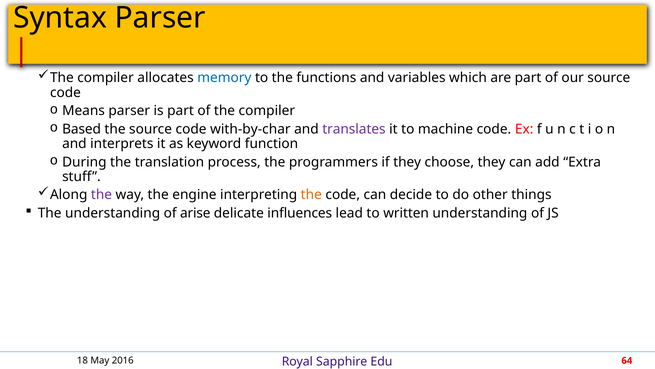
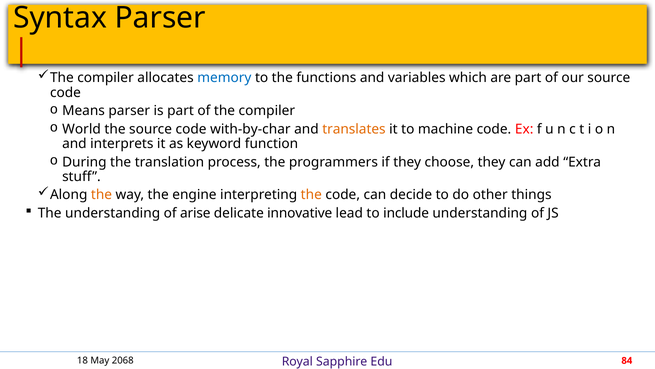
Based: Based -> World (82, 129)
translates colour: purple -> orange (354, 129)
the colour: purple -> orange (101, 195)
influences: influences -> innovative (300, 213)
written: written -> include (406, 213)
2016: 2016 -> 2068 (123, 360)
64: 64 -> 84 (627, 360)
